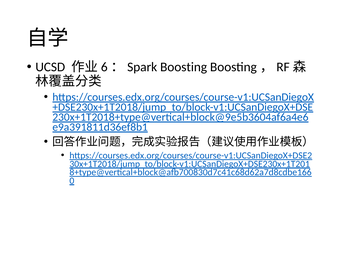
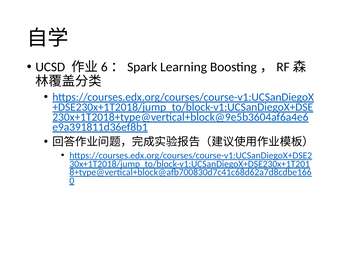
Boosting: Boosting -> Learning (184, 67)
